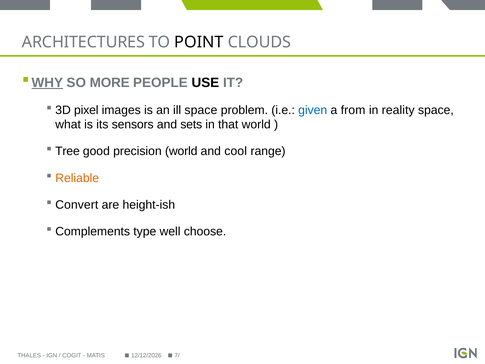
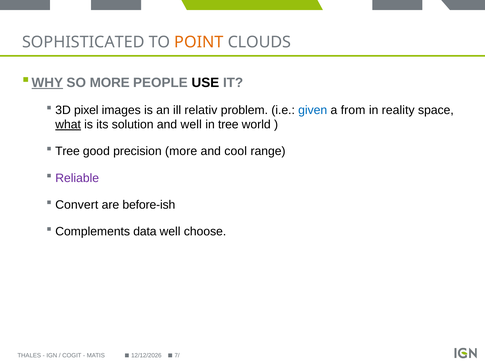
ARCHITECTURES: ARCHITECTURES -> SOPHISTICATED (83, 42)
POINT colour: black -> orange (199, 42)
ill space: space -> relativ (201, 110)
what underline: none -> present (68, 125)
sensors: sensors -> solution (133, 125)
and sets: sets -> well (191, 125)
in that: that -> tree (228, 125)
precision world: world -> more (181, 151)
Reliable colour: orange -> purple (77, 178)
height-ish: height-ish -> before-ish (149, 205)
type: type -> data (145, 231)
